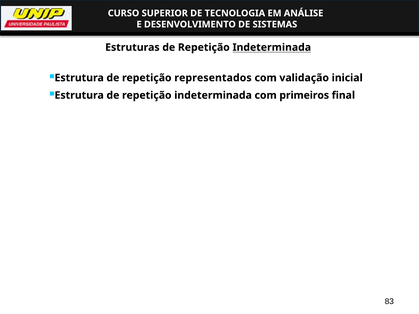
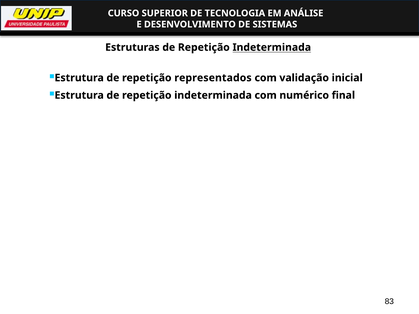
primeiros: primeiros -> numérico (304, 95)
